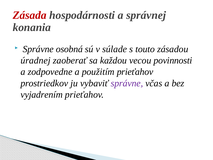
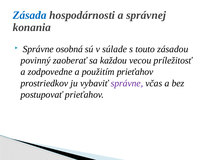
Zásada colour: red -> blue (30, 15)
úradnej: úradnej -> povinný (36, 60)
povinnosti: povinnosti -> príležitosť (173, 60)
vyjadrením: vyjadrením -> postupovať (42, 94)
